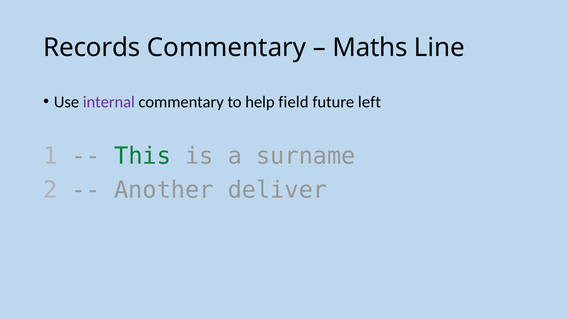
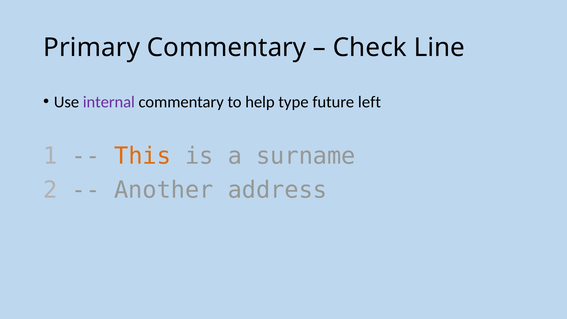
Records: Records -> Primary (92, 48)
Maths: Maths -> Check (370, 48)
field: field -> type (293, 102)
This colour: green -> orange (143, 156)
deliver: deliver -> address (277, 190)
